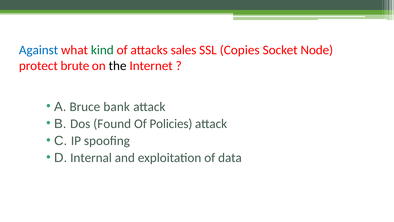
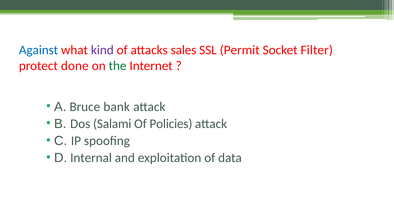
kind colour: green -> purple (102, 50)
Copies: Copies -> Permit (240, 50)
Node: Node -> Filter (317, 50)
brute: brute -> done (75, 66)
the colour: black -> green (118, 66)
Found: Found -> Salami (112, 124)
